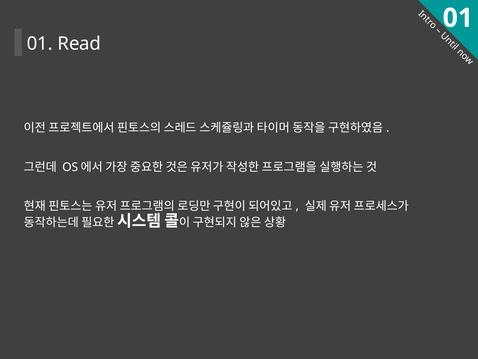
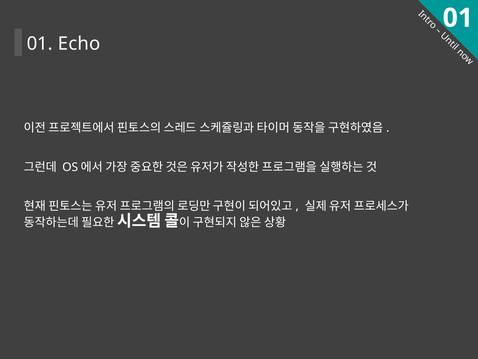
Read: Read -> Echo (79, 43)
